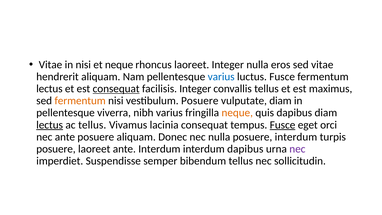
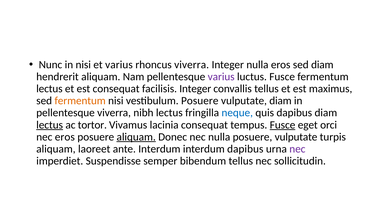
Vitae: Vitae -> Nunc (51, 65)
et neque: neque -> varius (119, 65)
rhoncus laoreet: laoreet -> viverra (192, 65)
sed vitae: vitae -> diam (322, 65)
varius colour: blue -> purple (221, 77)
consequat underline: present -> none (116, 89)
nibh varius: varius -> lectus (169, 113)
neque colour: orange -> blue (237, 113)
ac tellus: tellus -> tortor (92, 125)
nec ante: ante -> eros (65, 137)
aliquam underline: none -> present (136, 137)
nulla posuere interdum: interdum -> vulputate (296, 137)
posuere: posuere -> aliquam (56, 149)
